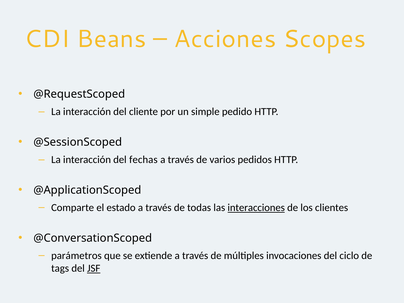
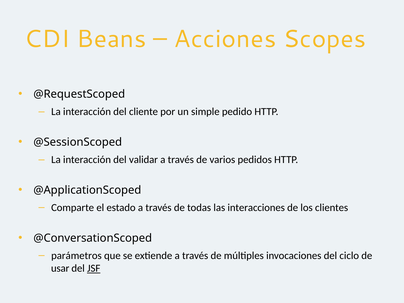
fechas: fechas -> validar (143, 160)
interacciones underline: present -> none (256, 208)
tags: tags -> usar (60, 268)
